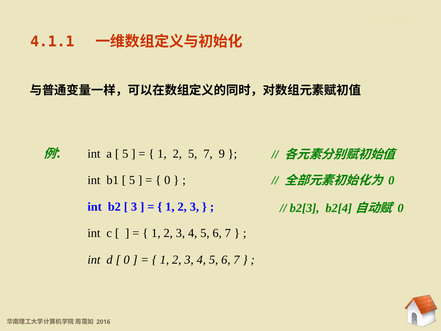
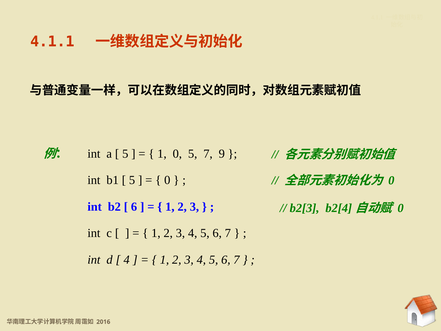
2: 2 -> 0 (177, 154)
3: 3 -> 6 (134, 207)
0: 0 -> 4 (127, 259)
